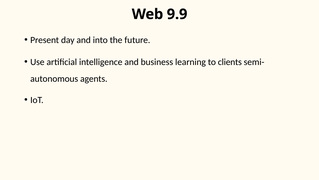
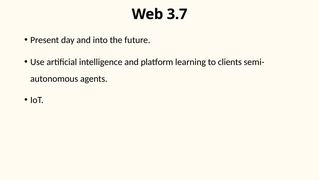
9.9: 9.9 -> 3.7 (177, 14)
business: business -> platform (157, 62)
